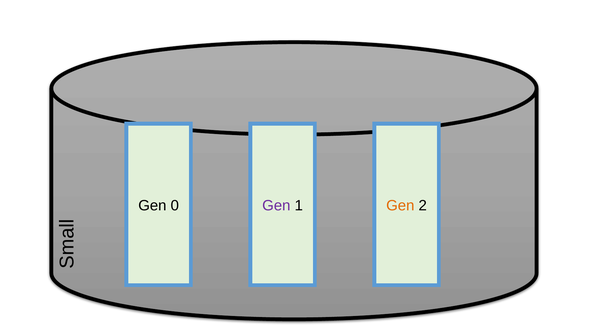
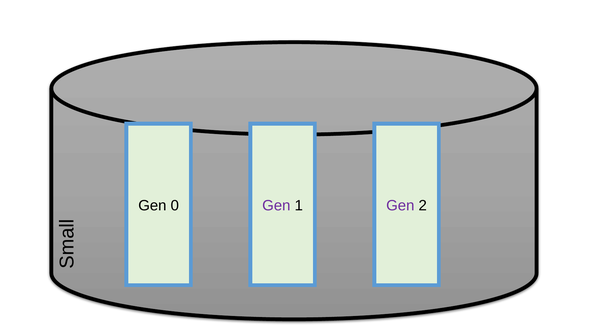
Gen colour: orange -> purple (400, 206)
